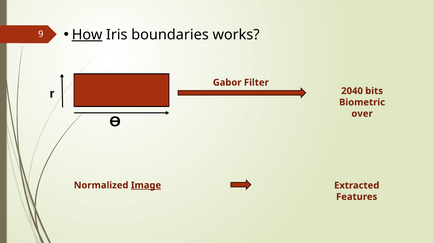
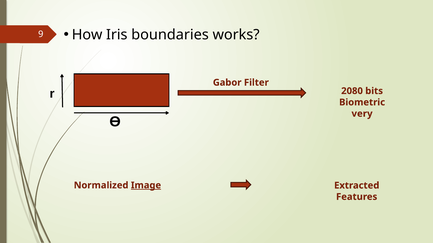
How underline: present -> none (87, 35)
2040: 2040 -> 2080 (352, 91)
over: over -> very (362, 114)
